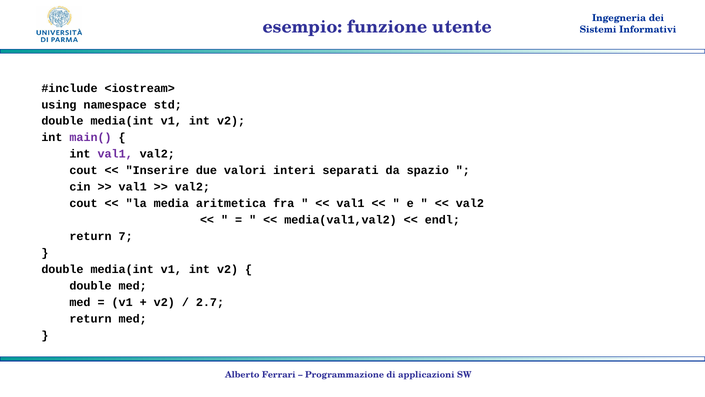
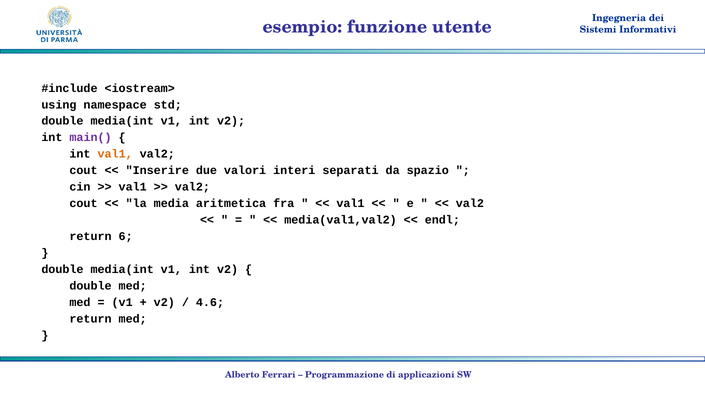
val1 colour: purple -> orange (115, 154)
7: 7 -> 6 (126, 236)
2.7: 2.7 -> 4.6 (210, 302)
